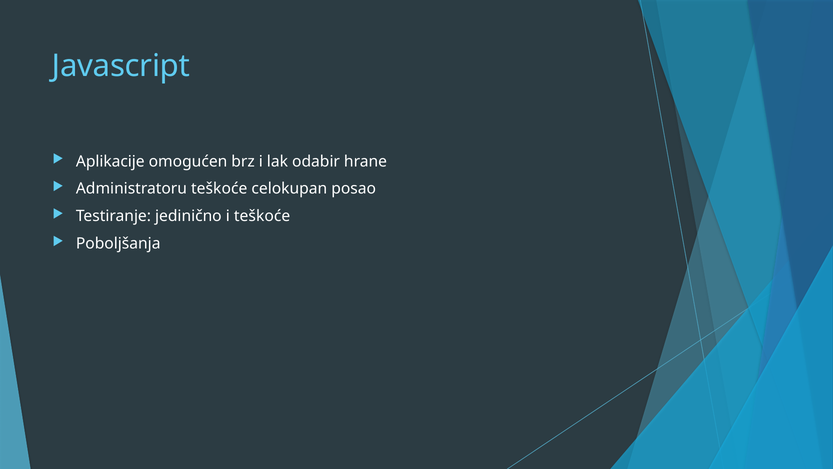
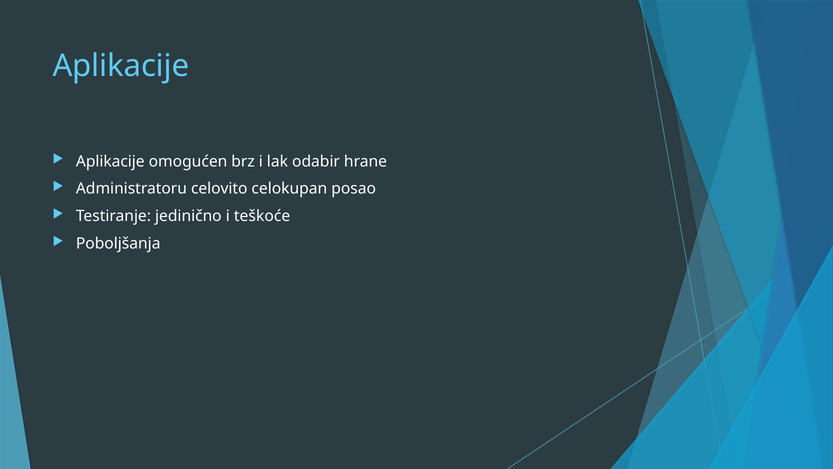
Javascript: Javascript -> Aplikacije (121, 66)
Administratoru teškoće: teškoće -> celovito (219, 189)
